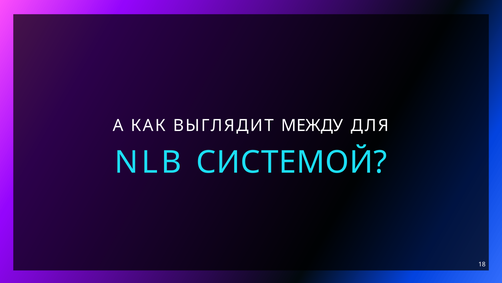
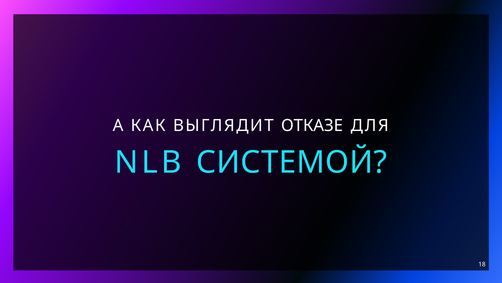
МЕЖДУ: МЕЖДУ -> ОТКАЗЕ (312, 125)
